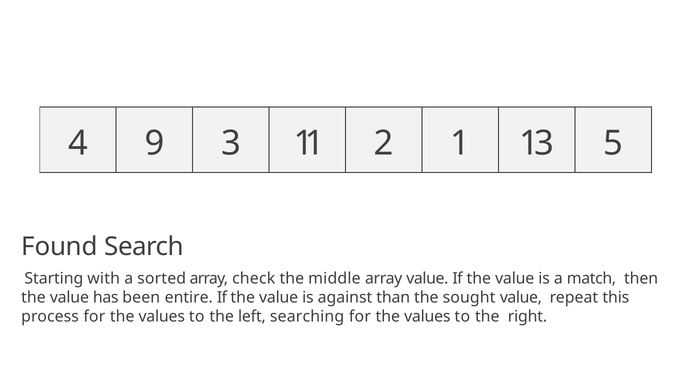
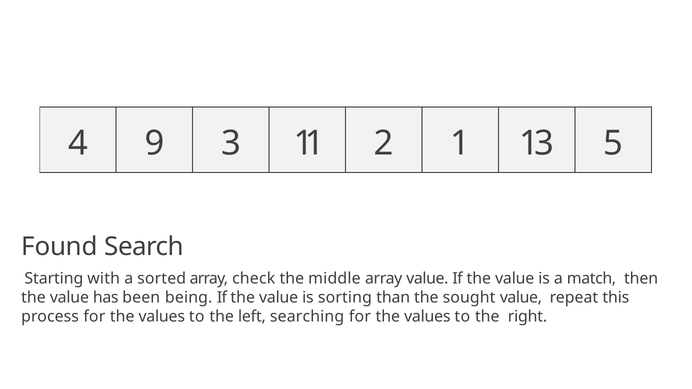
entire: entire -> being (189, 298)
against: against -> sorting (345, 298)
